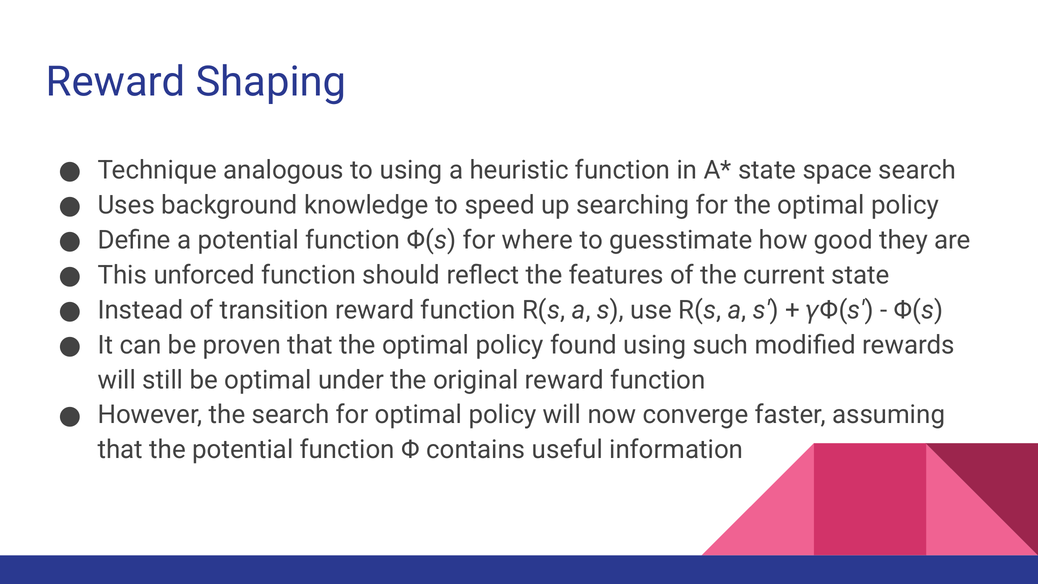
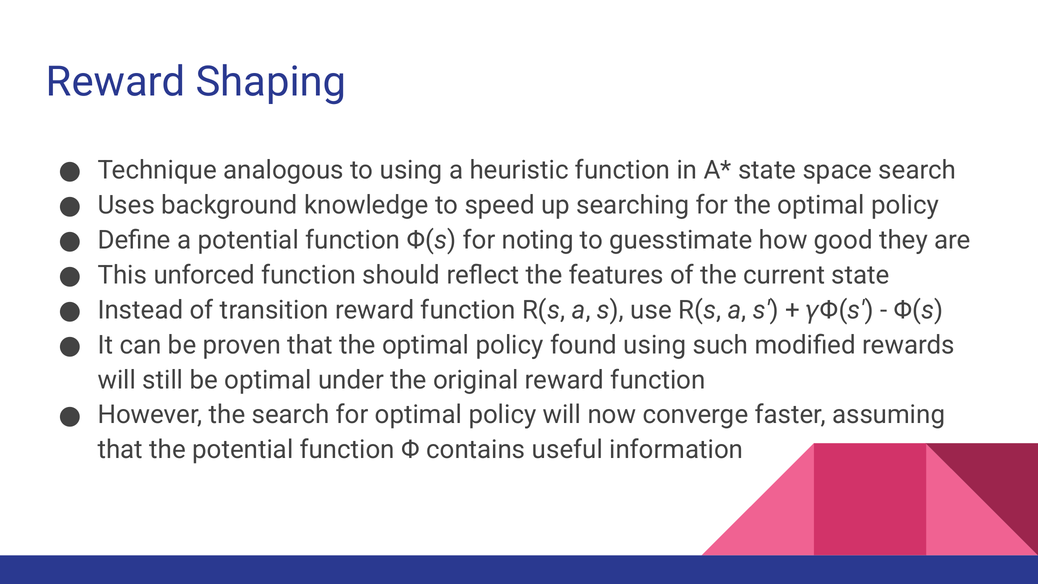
where: where -> noting (538, 240)
